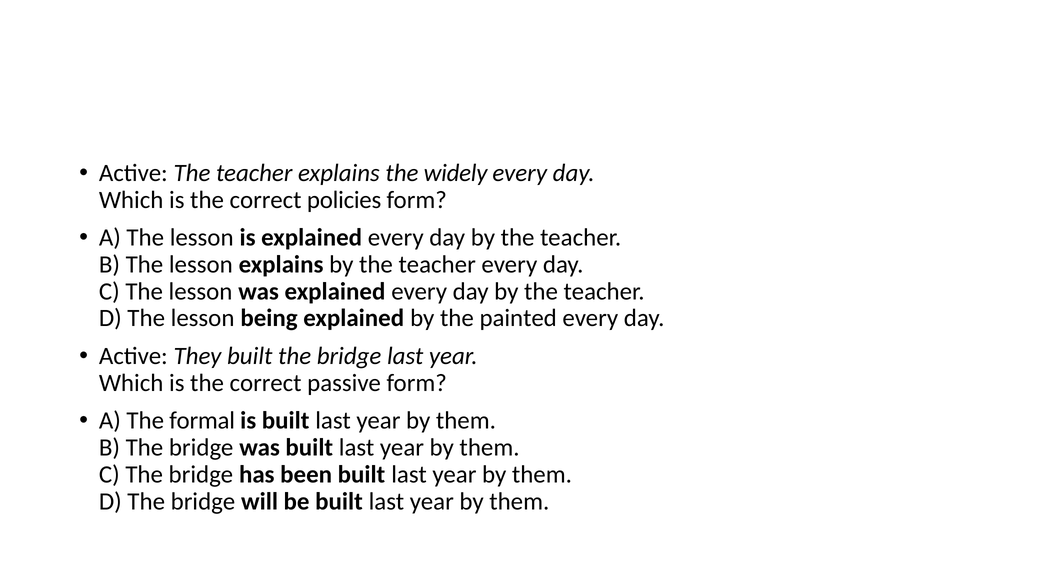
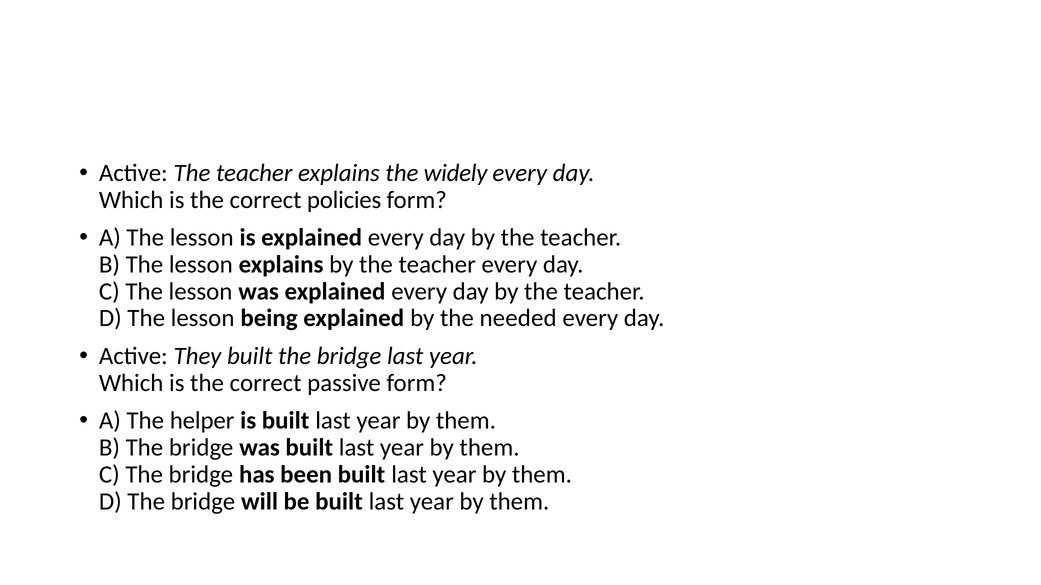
painted: painted -> needed (518, 319)
formal: formal -> helper (202, 421)
